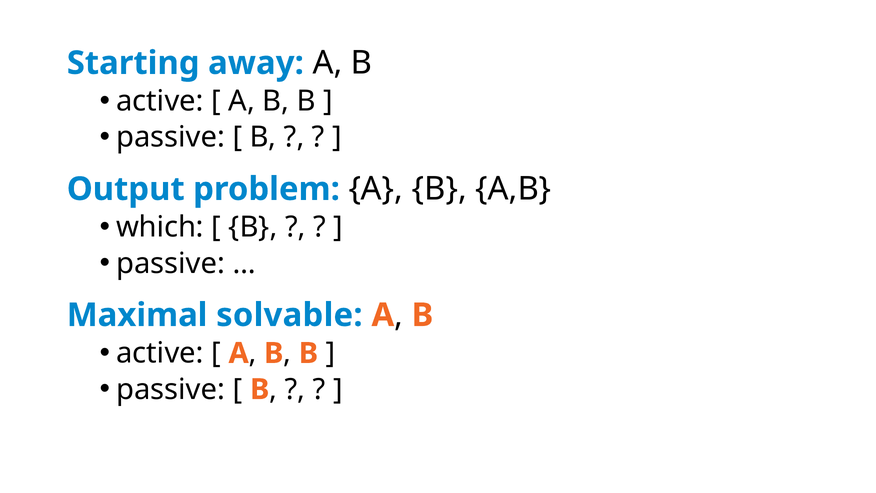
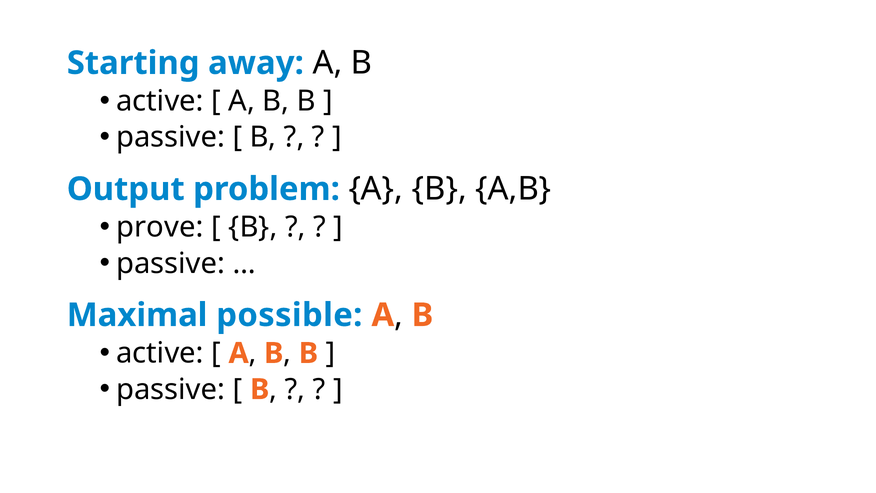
which: which -> prove (160, 227)
solvable: solvable -> possible (289, 315)
